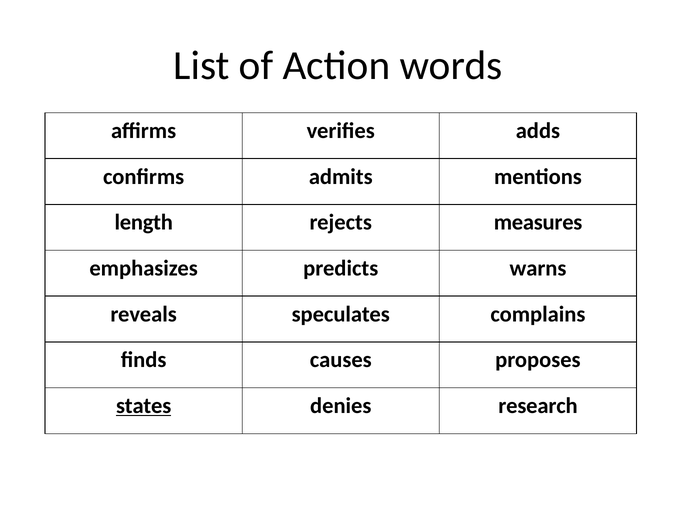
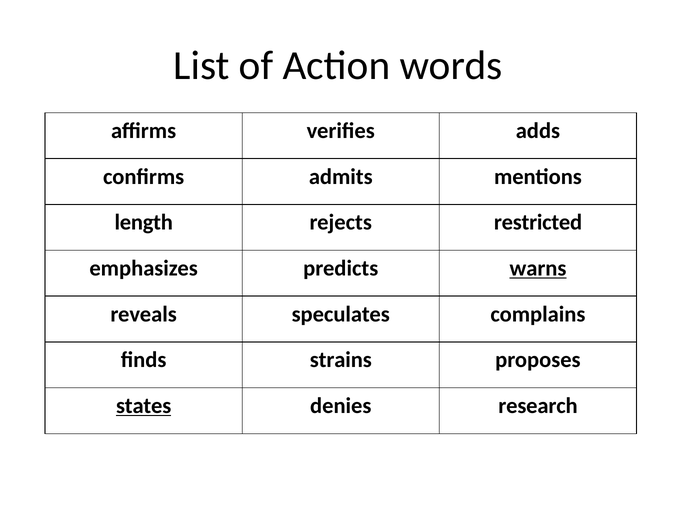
measures: measures -> restricted (538, 222)
warns underline: none -> present (538, 268)
causes: causes -> strains (341, 360)
